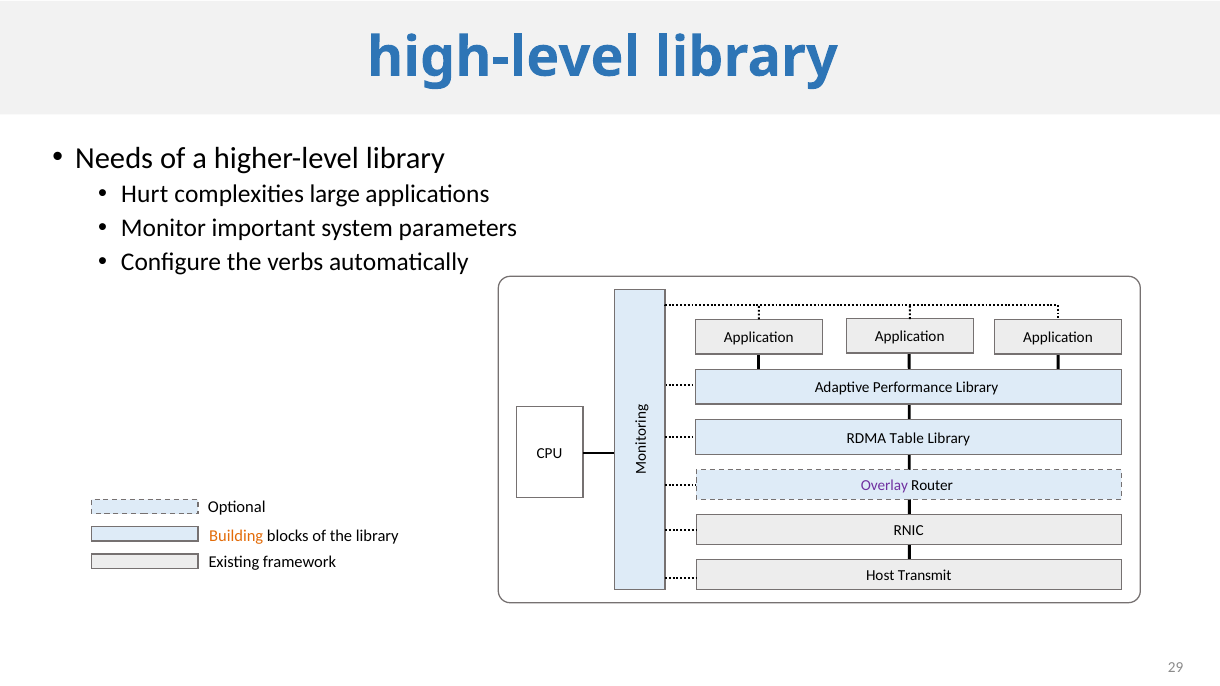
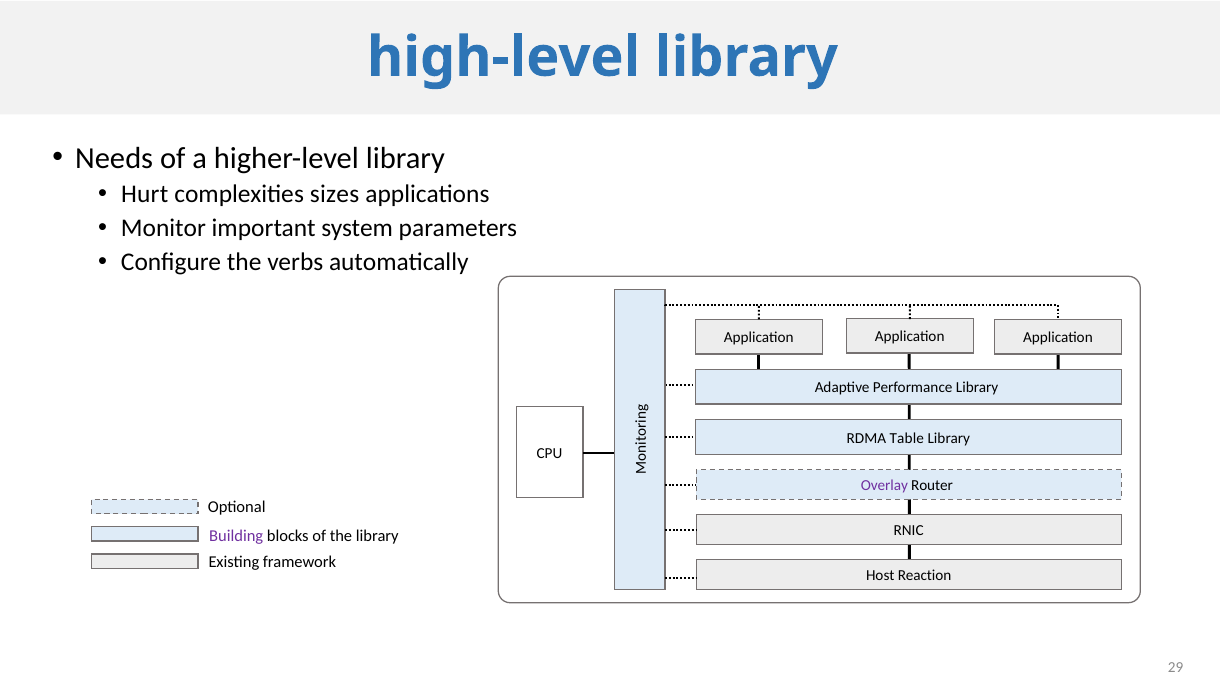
large: large -> sizes (335, 195)
Building colour: orange -> purple (236, 537)
Transmit: Transmit -> Reaction (925, 576)
